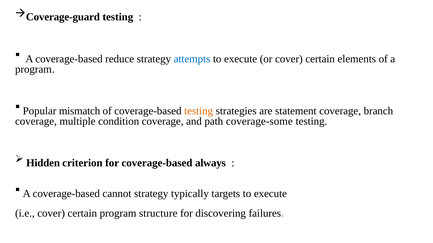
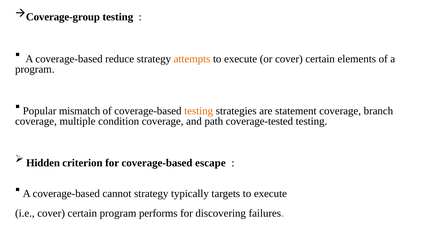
Coverage-guard: Coverage-guard -> Coverage-group (63, 17)
attempts colour: blue -> orange (192, 59)
coverage-some: coverage-some -> coverage-tested (259, 122)
always: always -> escape (210, 163)
structure: structure -> performs (158, 214)
